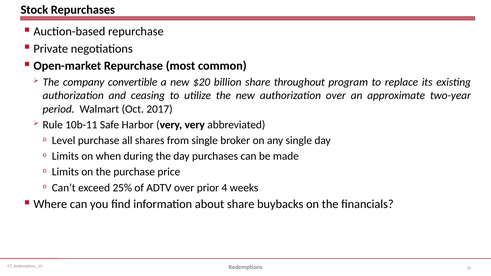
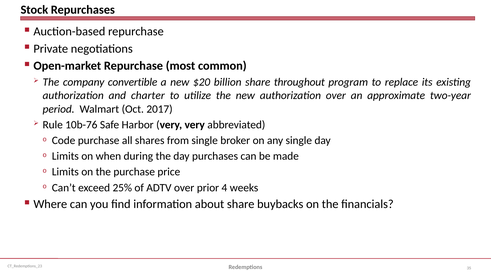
ceasing: ceasing -> charter (148, 96)
10b-11: 10b-11 -> 10b-76 (81, 125)
Level: Level -> Code (64, 141)
